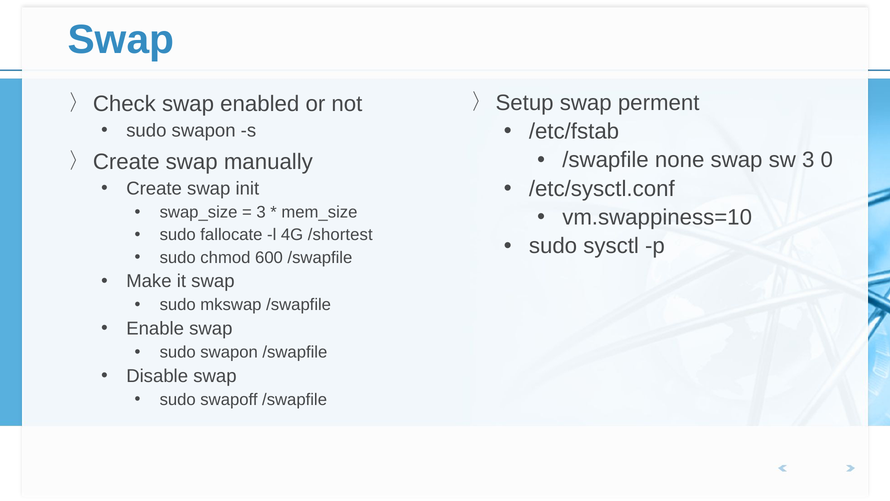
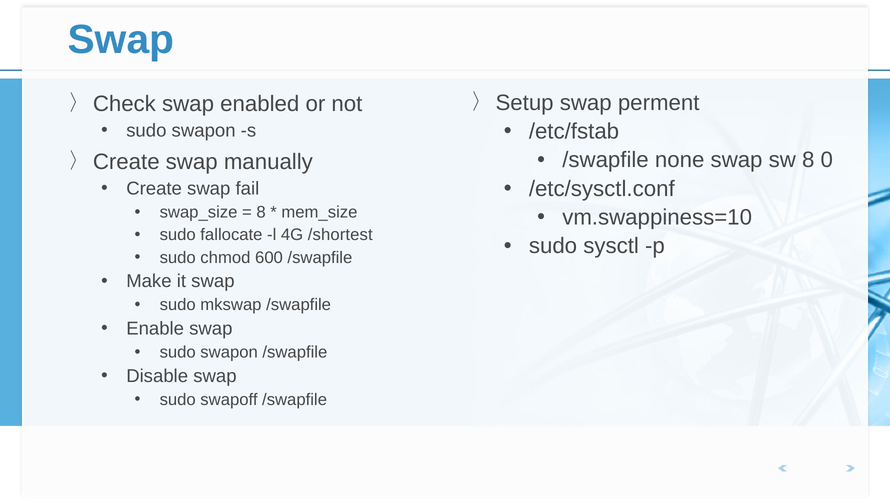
sw 3: 3 -> 8 (808, 160)
init: init -> fail (247, 188)
3: 3 -> 8 (261, 212)
